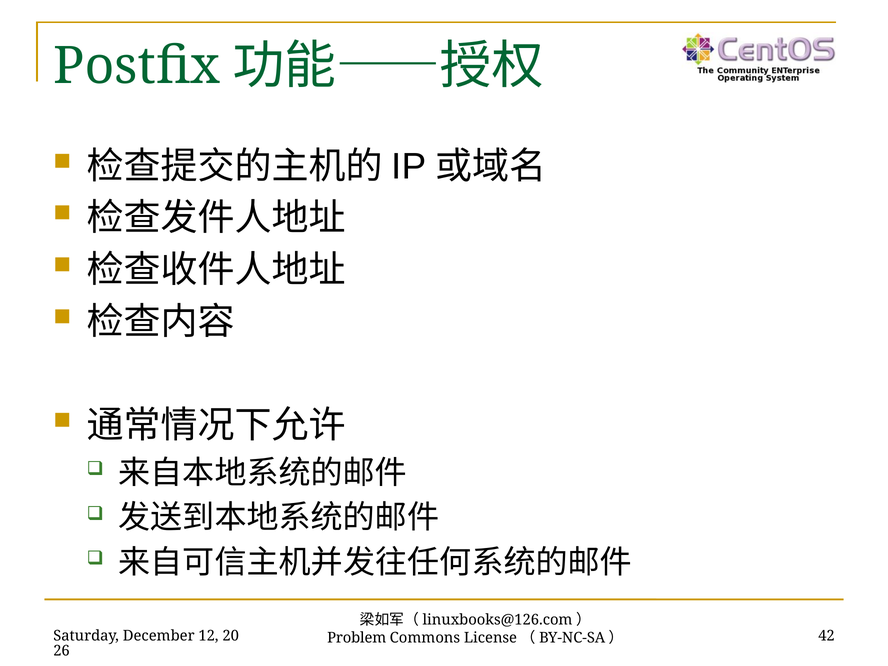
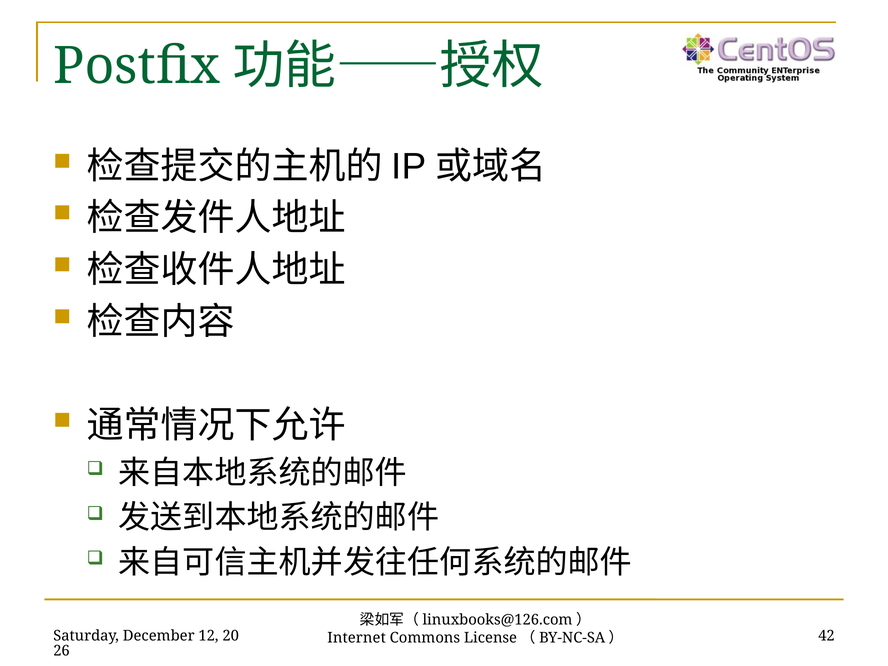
Problem: Problem -> Internet (357, 638)
